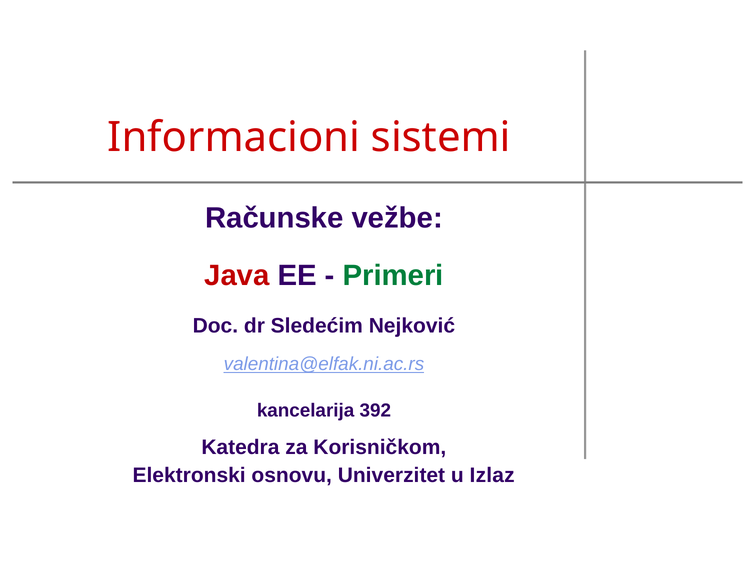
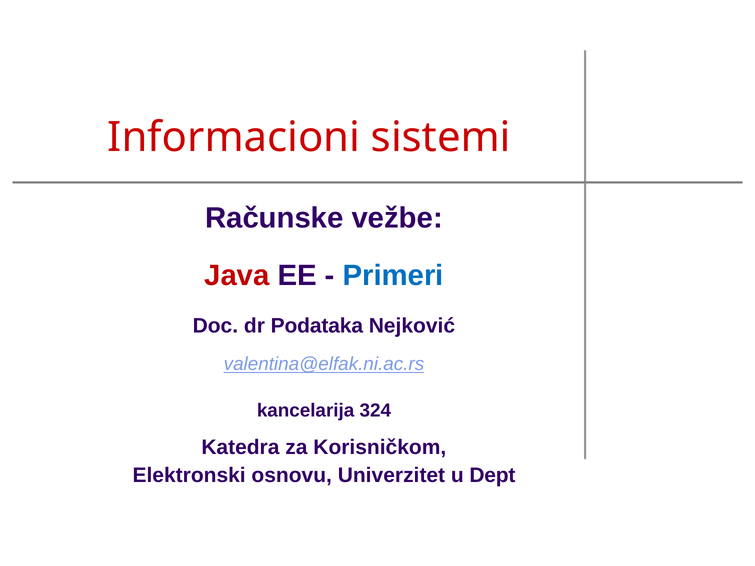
Primeri colour: green -> blue (393, 276)
Sledećim: Sledećim -> Podataka (317, 326)
392: 392 -> 324 (375, 411)
Izlaz: Izlaz -> Dept (492, 475)
